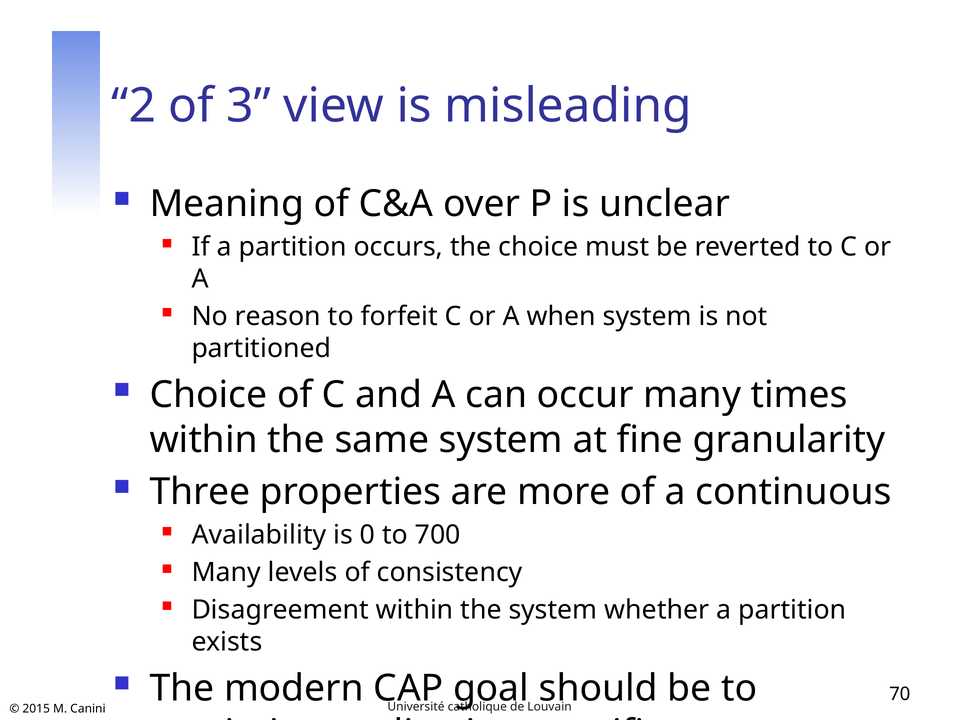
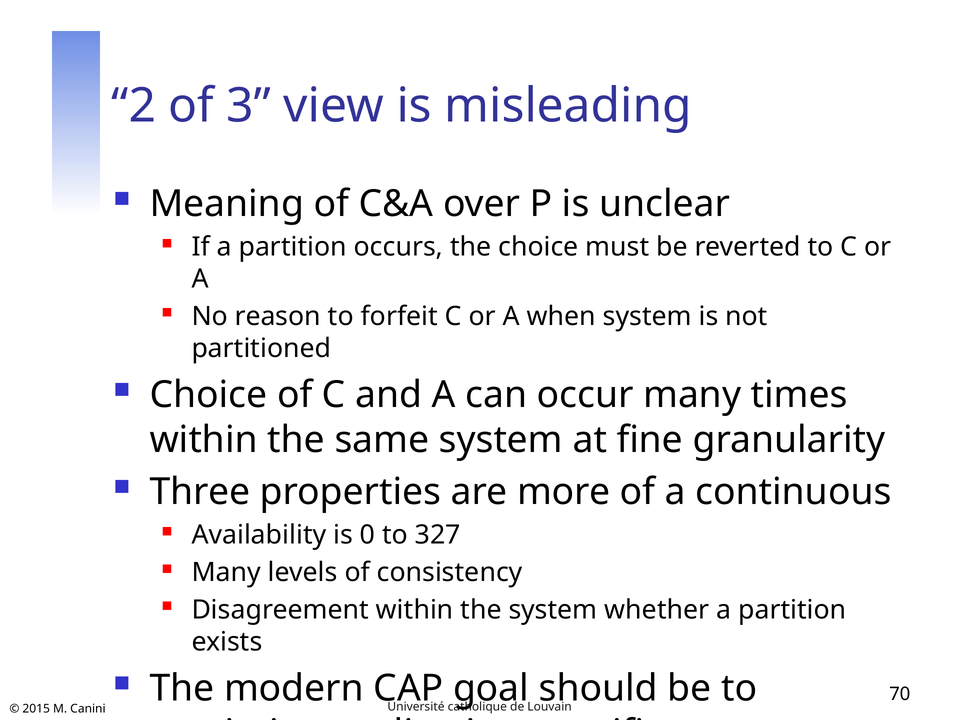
700: 700 -> 327 (438, 535)
